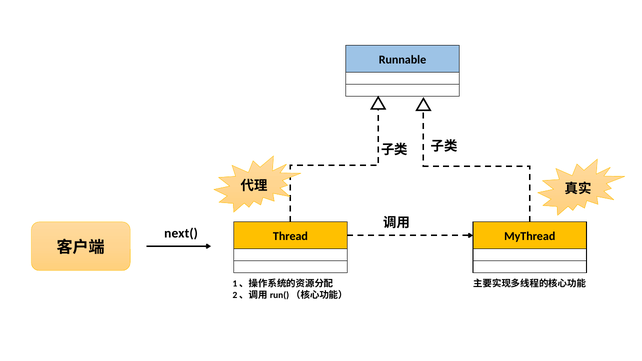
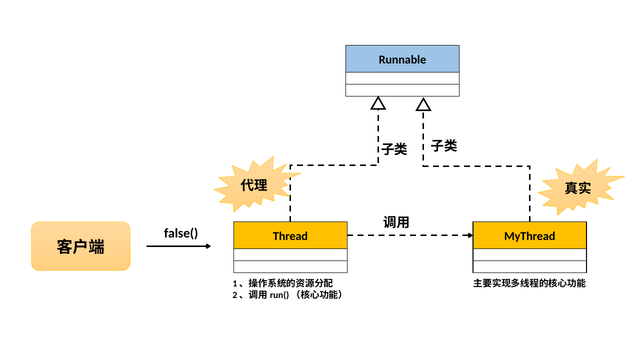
next(: next( -> false( (181, 234)
